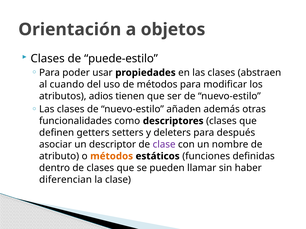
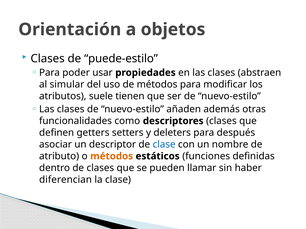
cuando: cuando -> simular (67, 85)
adios: adios -> suele (101, 96)
clase colour: purple -> blue (164, 145)
